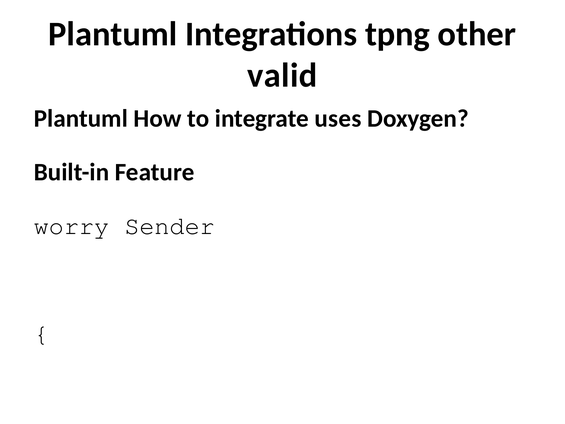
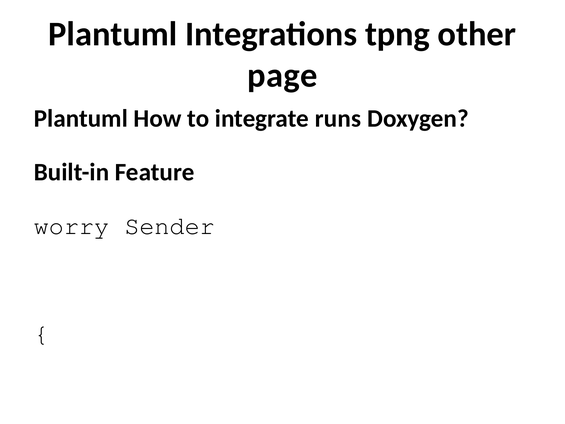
valid: valid -> page (282, 75)
uses: uses -> runs (338, 119)
